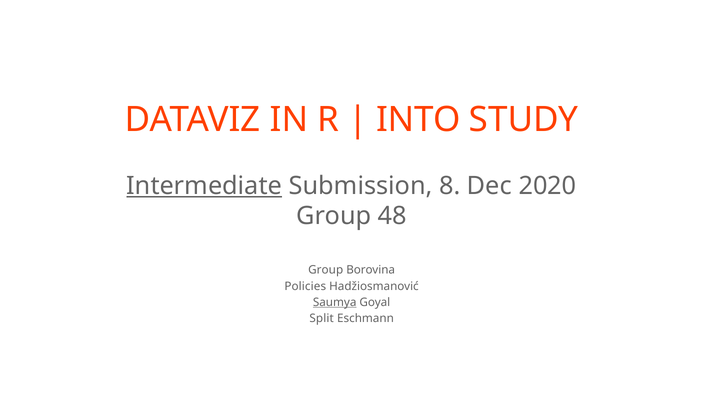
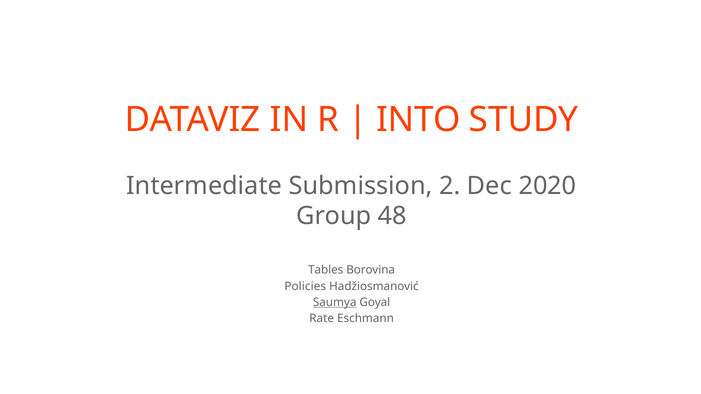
Intermediate underline: present -> none (204, 186)
8: 8 -> 2 (450, 186)
Group: Group -> Tables (326, 270)
Split: Split -> Rate (322, 319)
